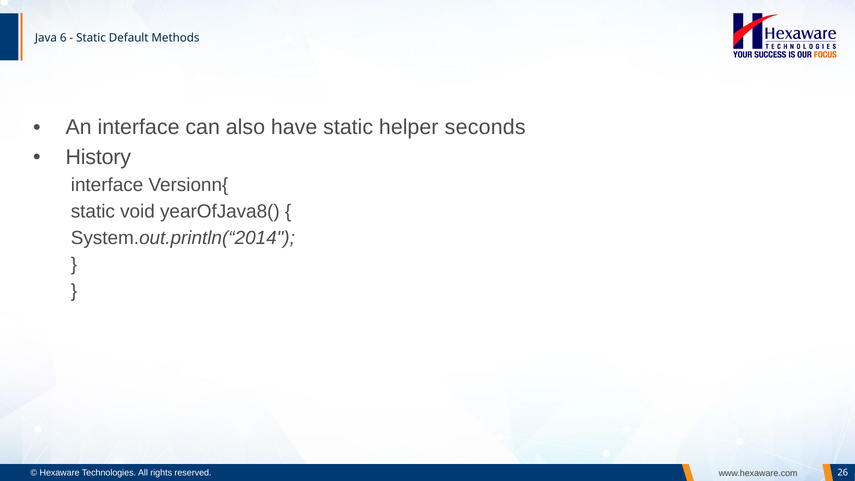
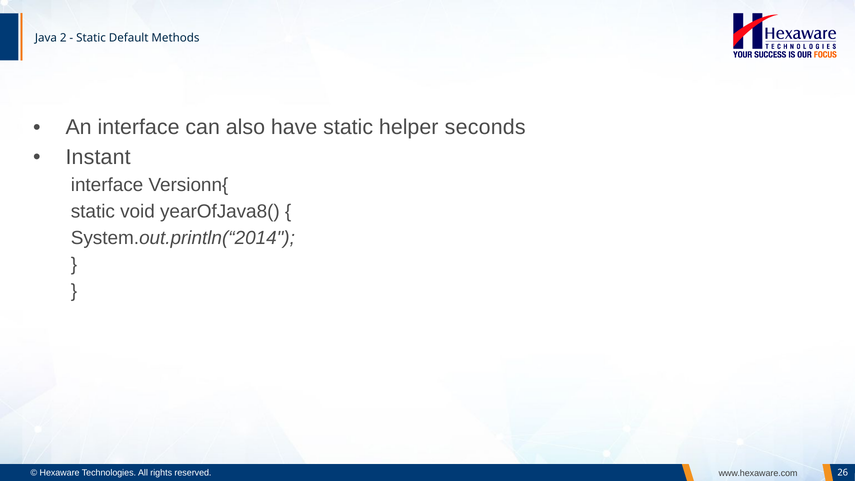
6: 6 -> 2 (63, 38)
History: History -> Instant (98, 157)
